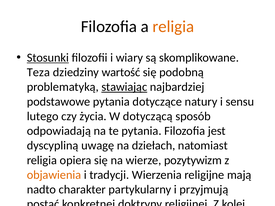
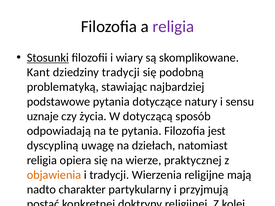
religia colour: orange -> purple (173, 27)
Teza: Teza -> Kant (38, 72)
dziedziny wartość: wartość -> tradycji (121, 72)
stawiając underline: present -> none (124, 87)
lutego: lutego -> uznaje (43, 116)
pozytywizm: pozytywizm -> praktycznej (193, 160)
